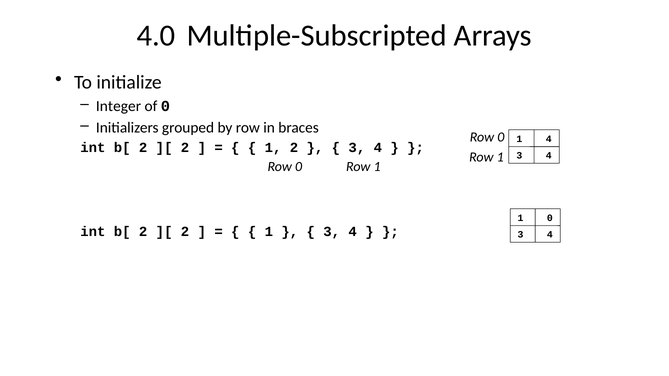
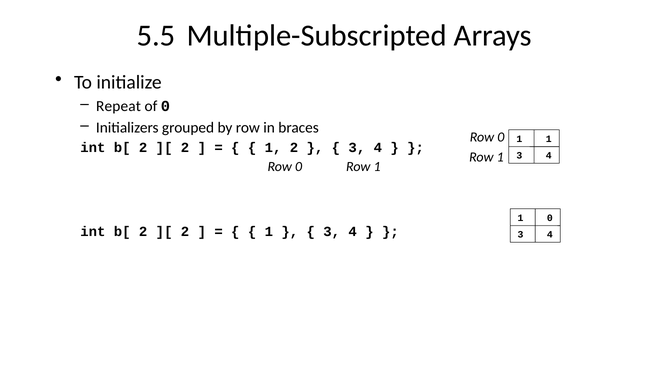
4.0: 4.0 -> 5.5 (156, 36)
Integer: Integer -> Repeat (118, 106)
1 4: 4 -> 1 (549, 139)
